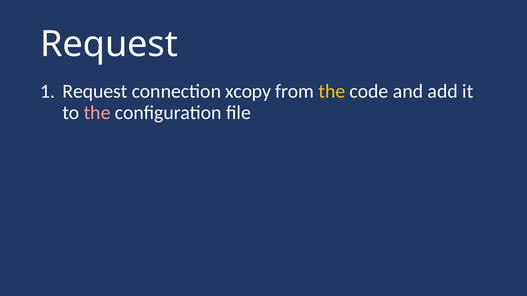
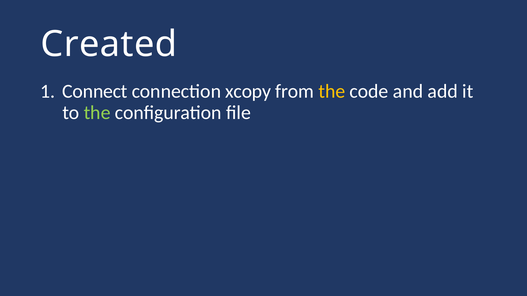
Request: Request -> Created (109, 44)
Request: Request -> Connect (95, 91)
the colour: pink -> light green (97, 113)
